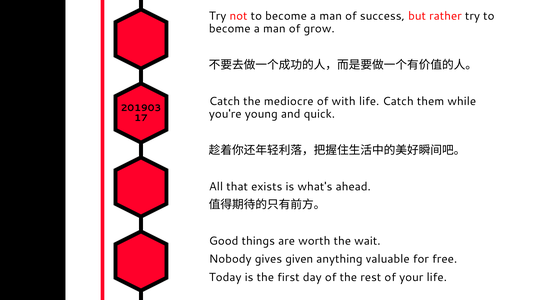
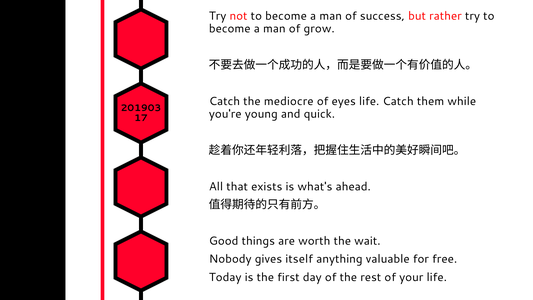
with: with -> eyes (344, 101)
given: given -> itself (299, 259)
